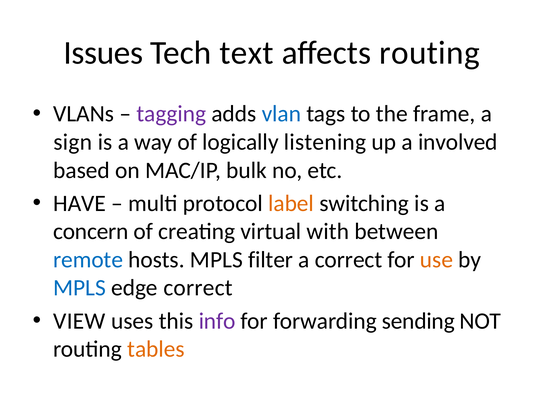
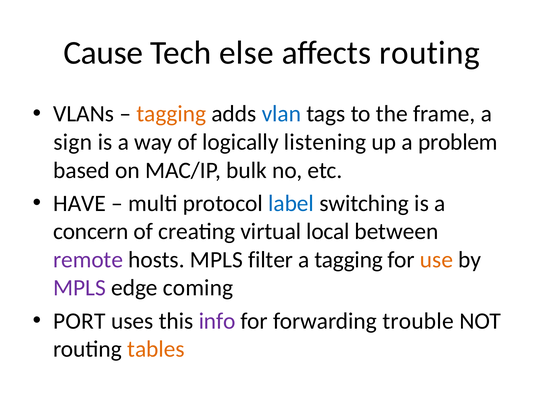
Issues: Issues -> Cause (103, 53)
text: text -> else (246, 53)
tagging colour: purple -> orange (171, 114)
involved: involved -> problem (458, 142)
label colour: orange -> blue (291, 203)
with: with -> local (328, 231)
remote colour: blue -> purple (88, 260)
a correct: correct -> tagging (349, 260)
MPLS colour: blue -> purple (80, 288)
edge correct: correct -> coming (198, 288)
VIEW: VIEW -> PORT (79, 321)
sending: sending -> trouble (418, 321)
